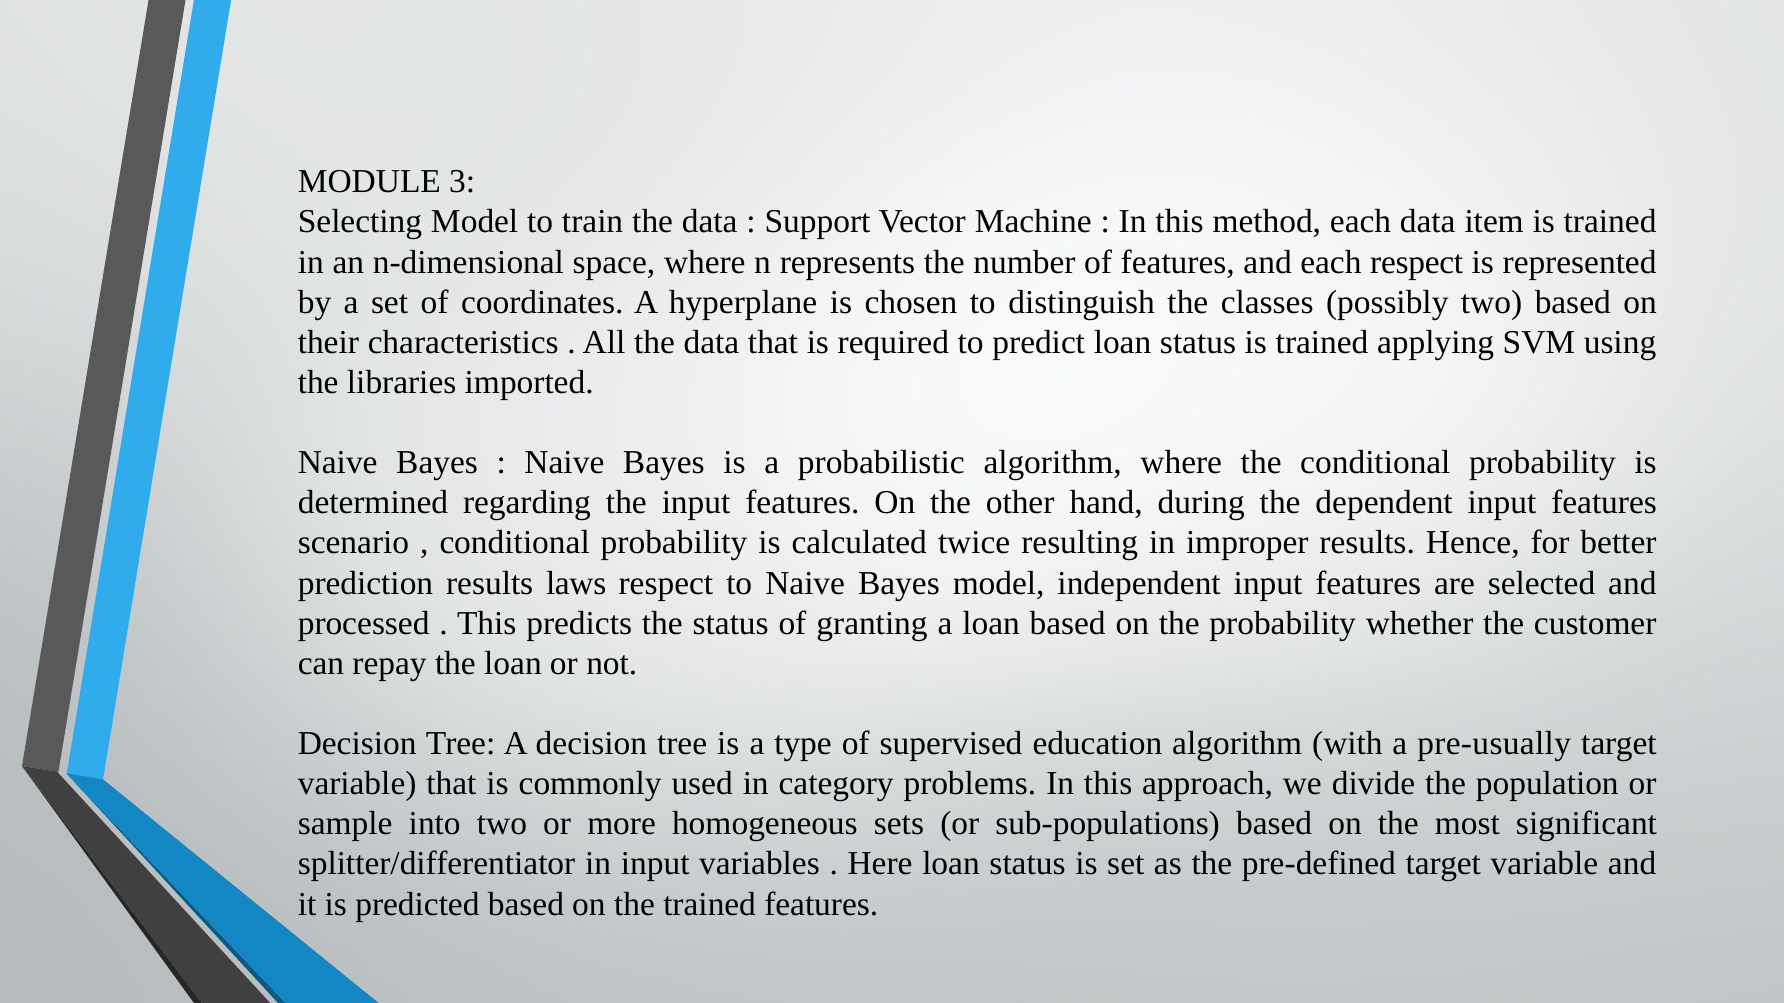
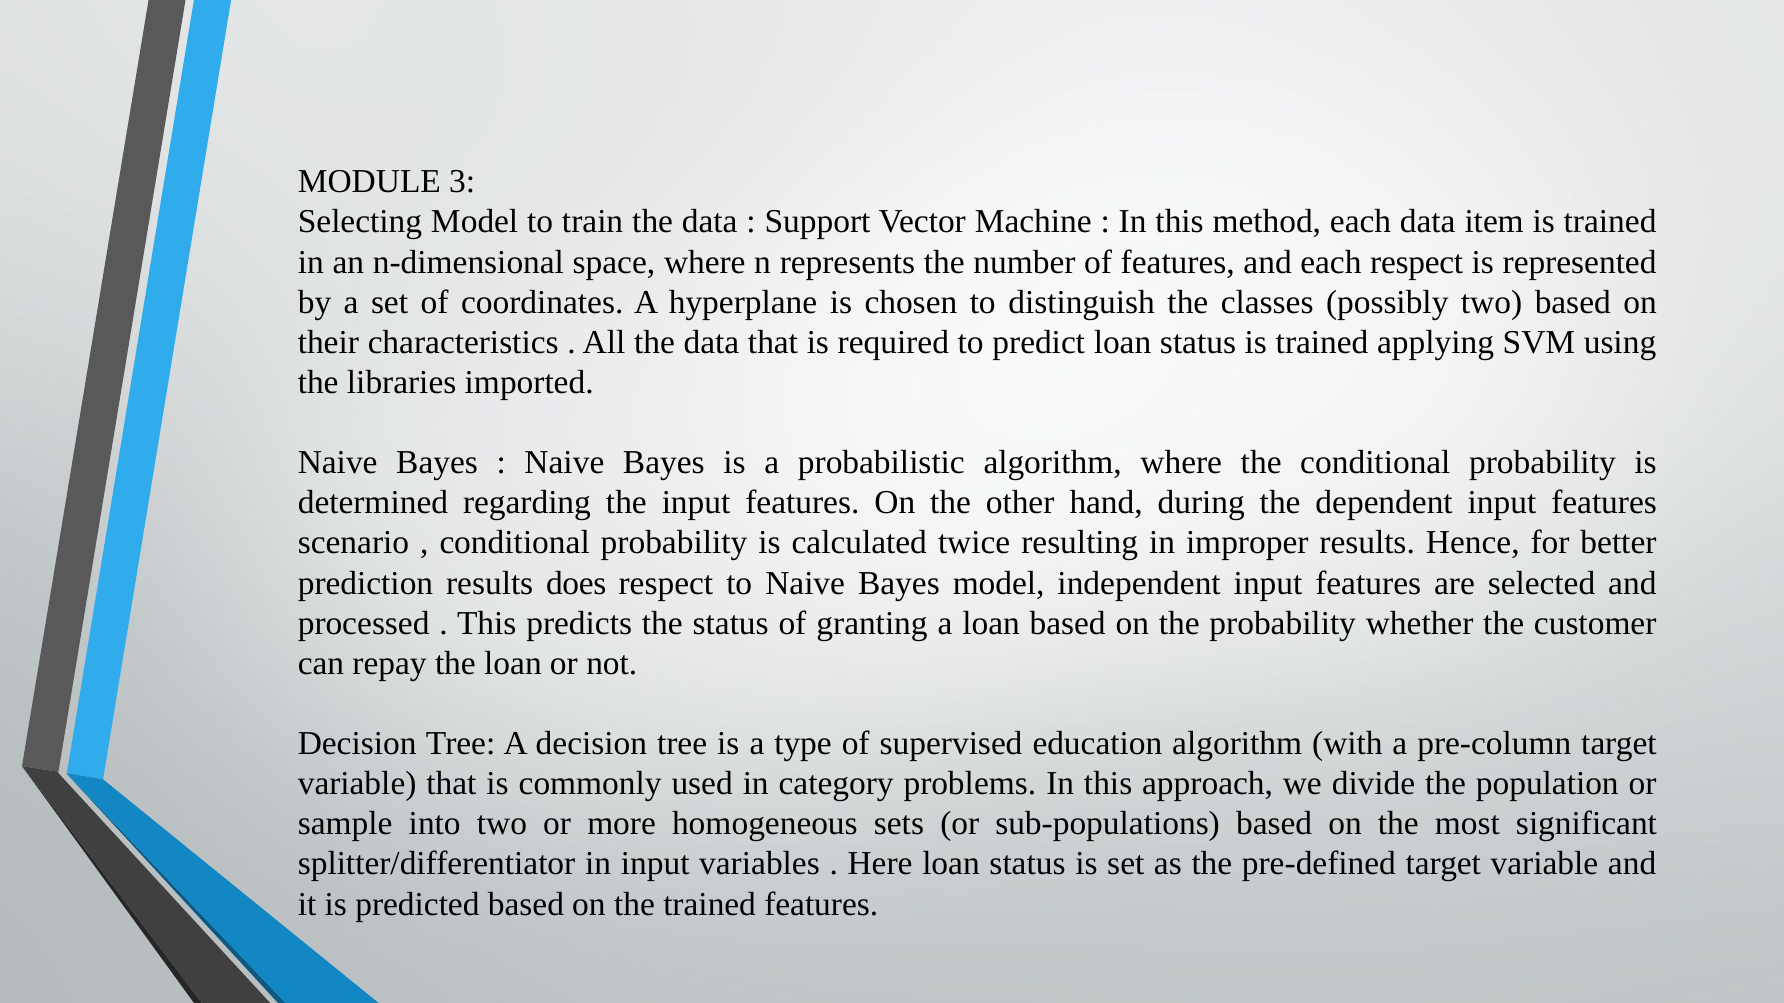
laws: laws -> does (576, 583)
pre-usually: pre-usually -> pre-column (1494, 744)
